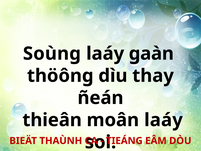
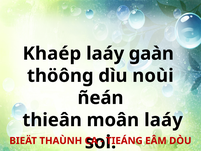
Soùng: Soùng -> Khaép (52, 54)
thay: thay -> noùi (153, 76)
